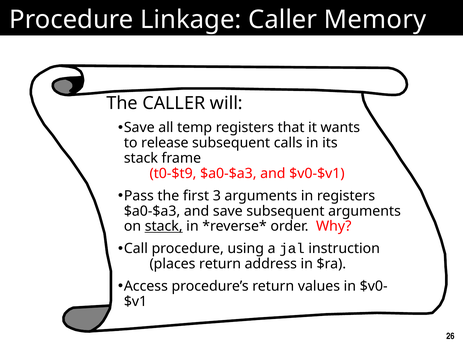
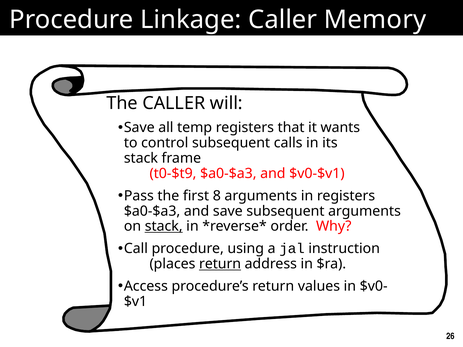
release: release -> control (165, 143)
3: 3 -> 8 (217, 196)
return underline: none -> present (220, 264)
